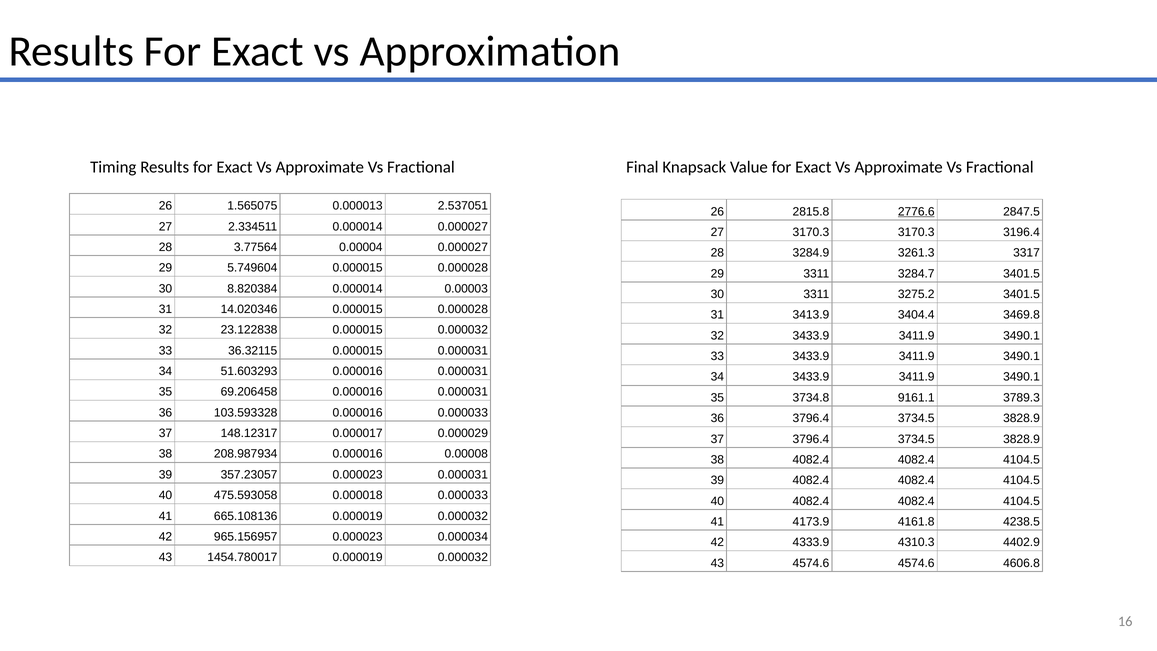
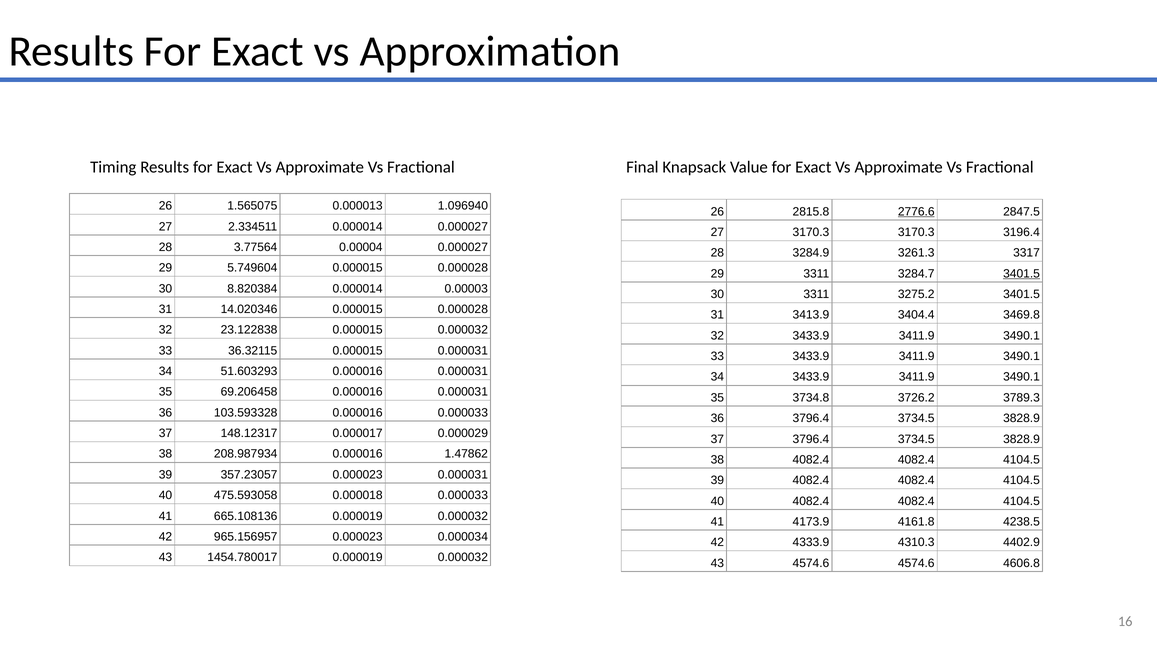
2.537051: 2.537051 -> 1.096940 (463, 206)
3401.5 underline: none -> present (1022, 274)
9161.1: 9161.1 -> 3726.2 (916, 398)
0.00008: 0.00008 -> 1.47862 (466, 454)
